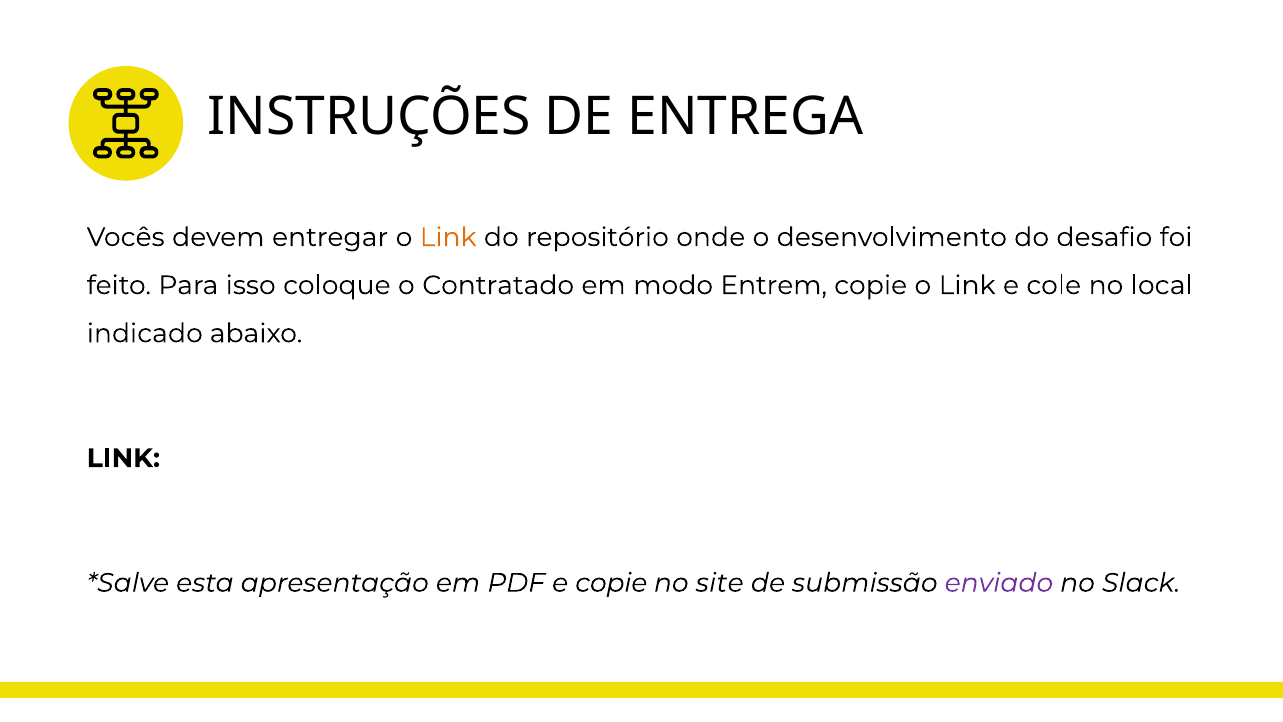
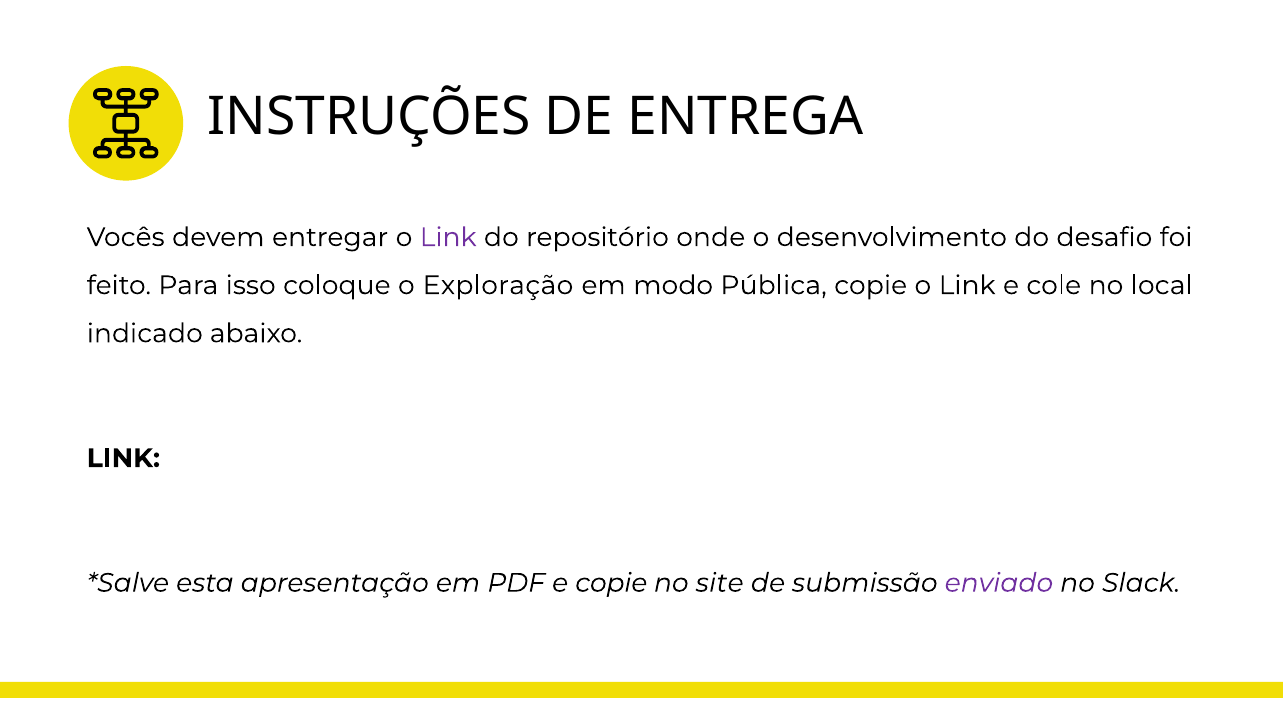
Link colour: orange -> purple (448, 237)
Contratado: Contratado -> Exploração (498, 285)
Entrem: Entrem -> Pública (774, 285)
